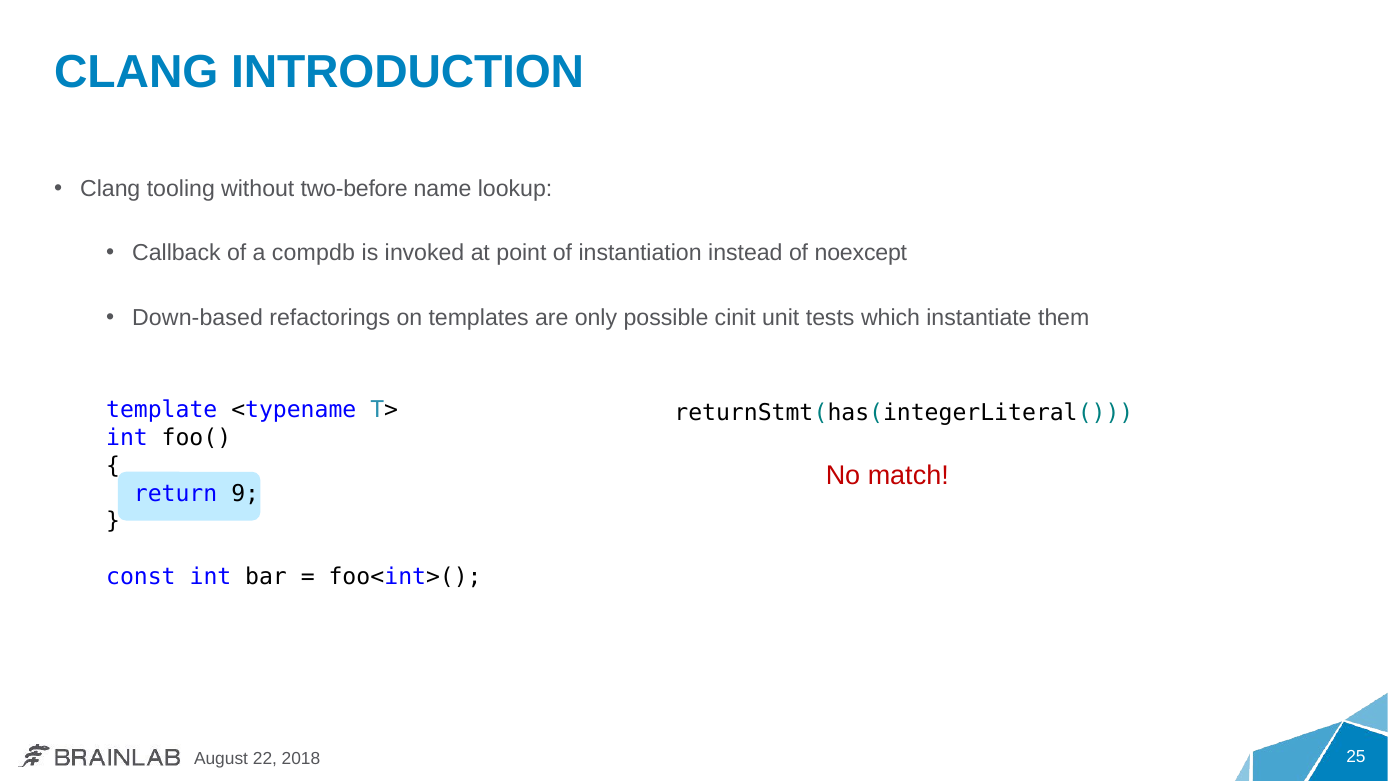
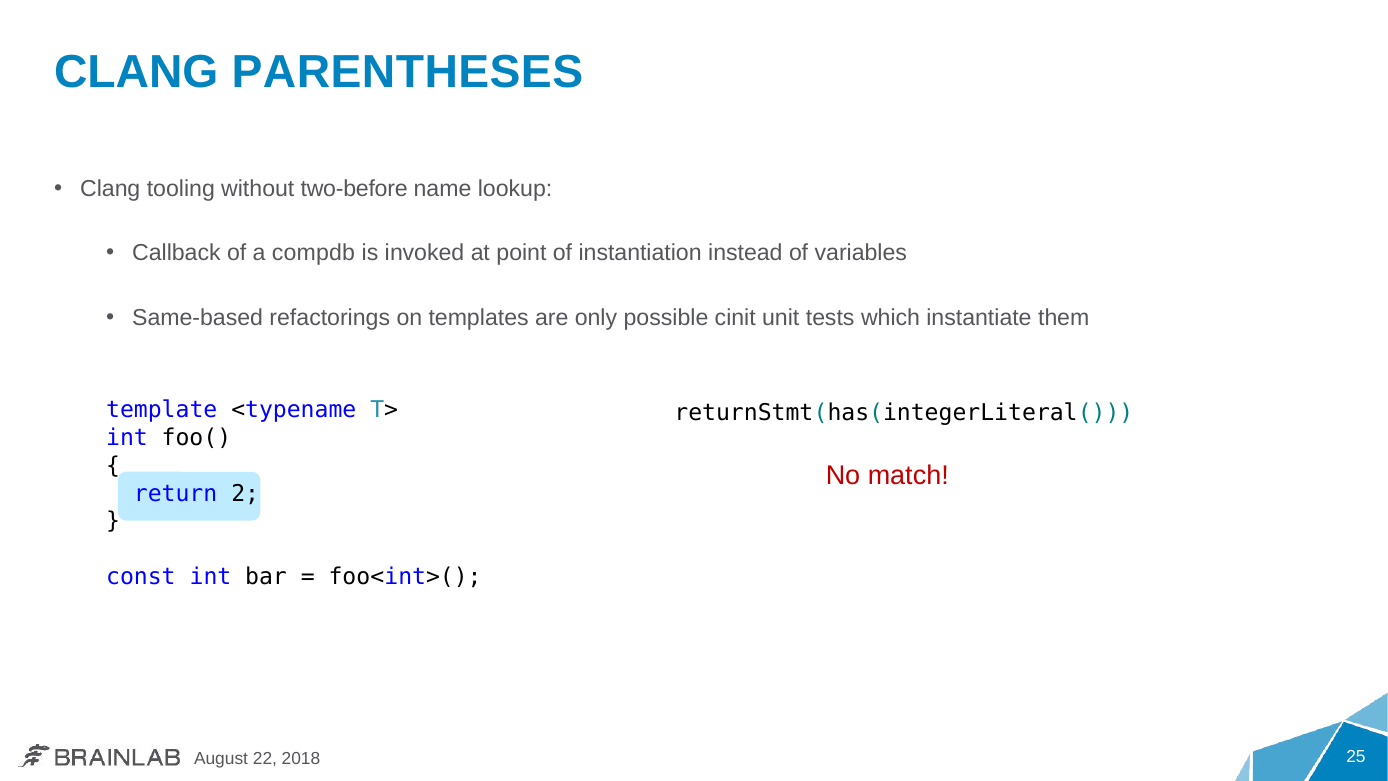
INTRODUCTION: INTRODUCTION -> PARENTHESES (407, 73)
noexcept: noexcept -> variables (861, 253)
Down-based: Down-based -> Same-based (198, 318)
9: 9 -> 2 (245, 493)
